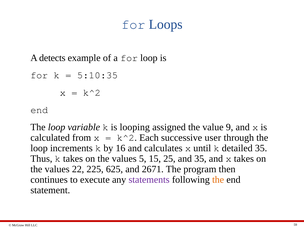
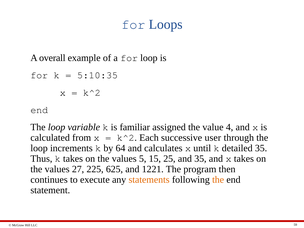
detects: detects -> overall (52, 58)
looping: looping -> familiar (135, 127)
9: 9 -> 4 (230, 127)
16: 16 -> 64 (120, 148)
22: 22 -> 27 (78, 169)
2671: 2671 -> 1221 (153, 169)
statements colour: purple -> orange (149, 180)
